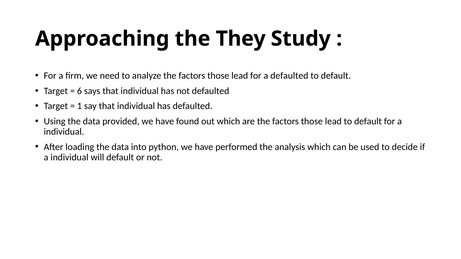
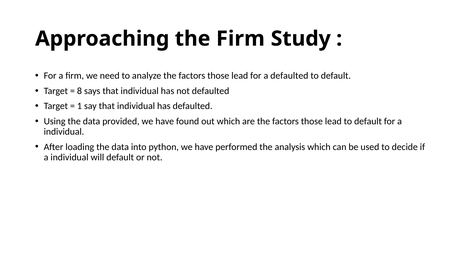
the They: They -> Firm (240, 39)
6: 6 -> 8 (80, 91)
